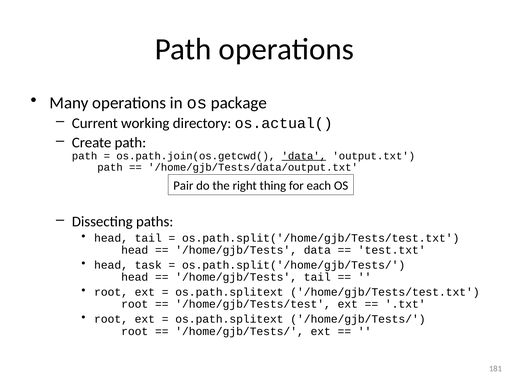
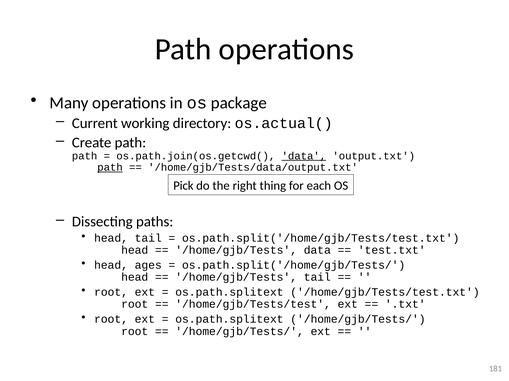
path underline: none -> present (110, 168)
Pair: Pair -> Pick (183, 186)
task: task -> ages (148, 266)
